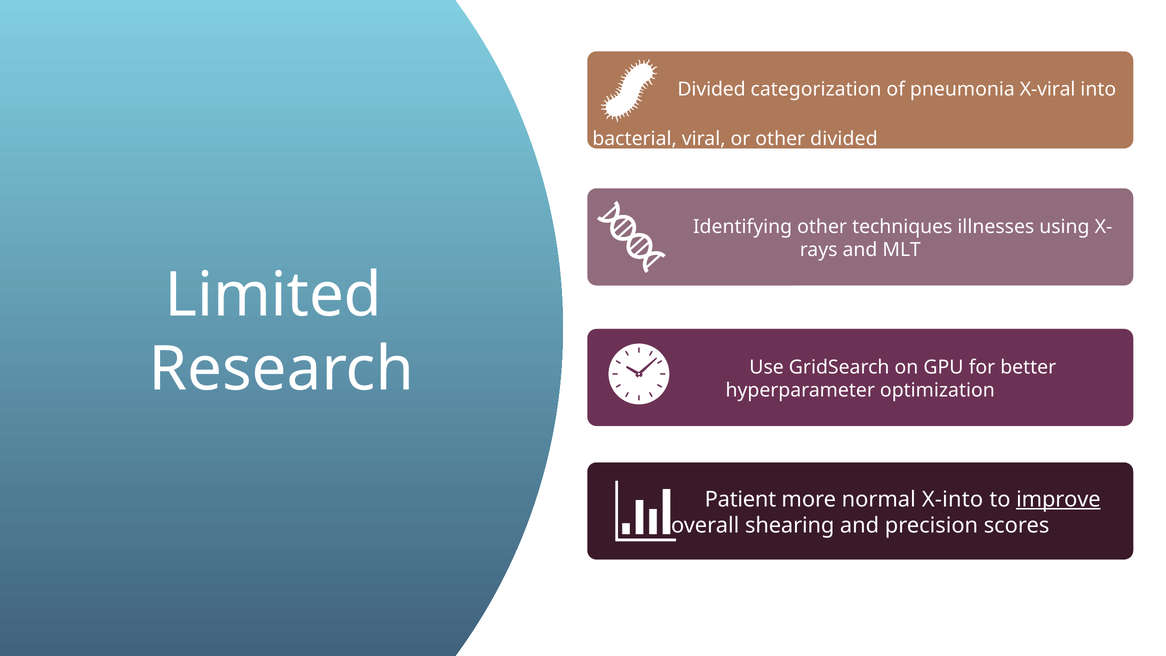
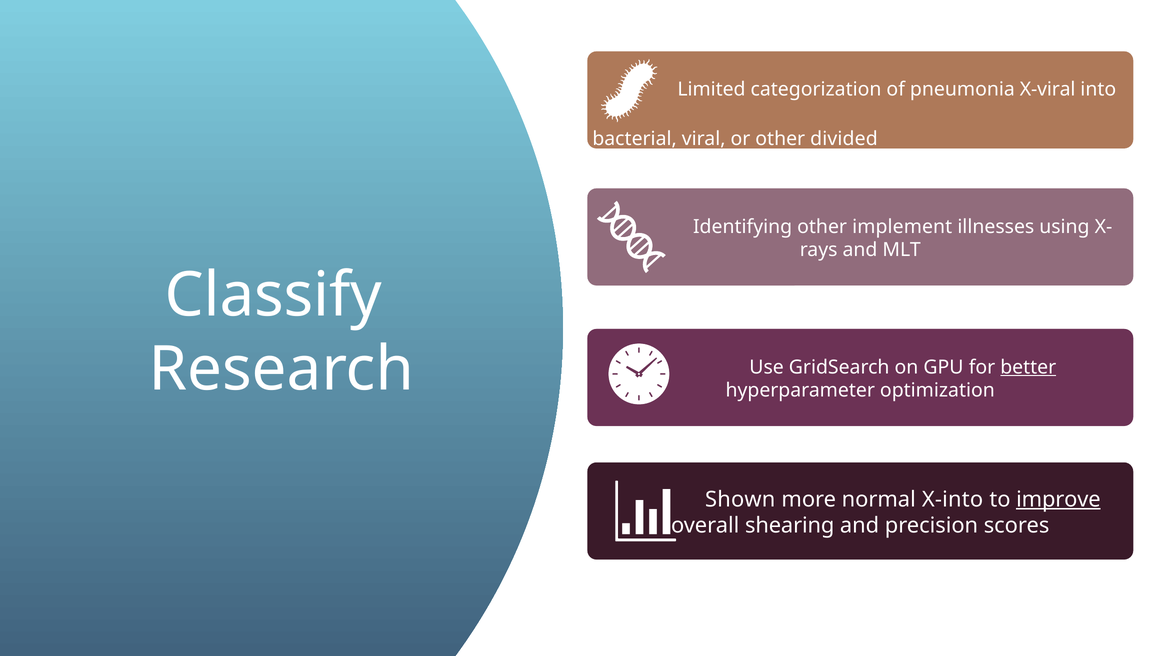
Divided: Divided -> Limited (711, 90)
techniques: techniques -> implement (902, 227)
Limited: Limited -> Classify (273, 295)
better underline: none -> present (1028, 367)
Patient: Patient -> Shown (740, 499)
